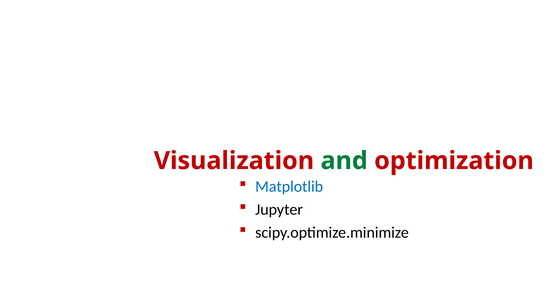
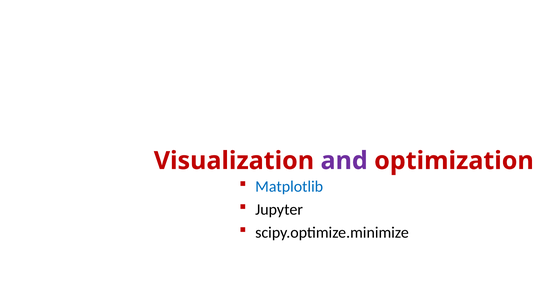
and colour: green -> purple (344, 161)
